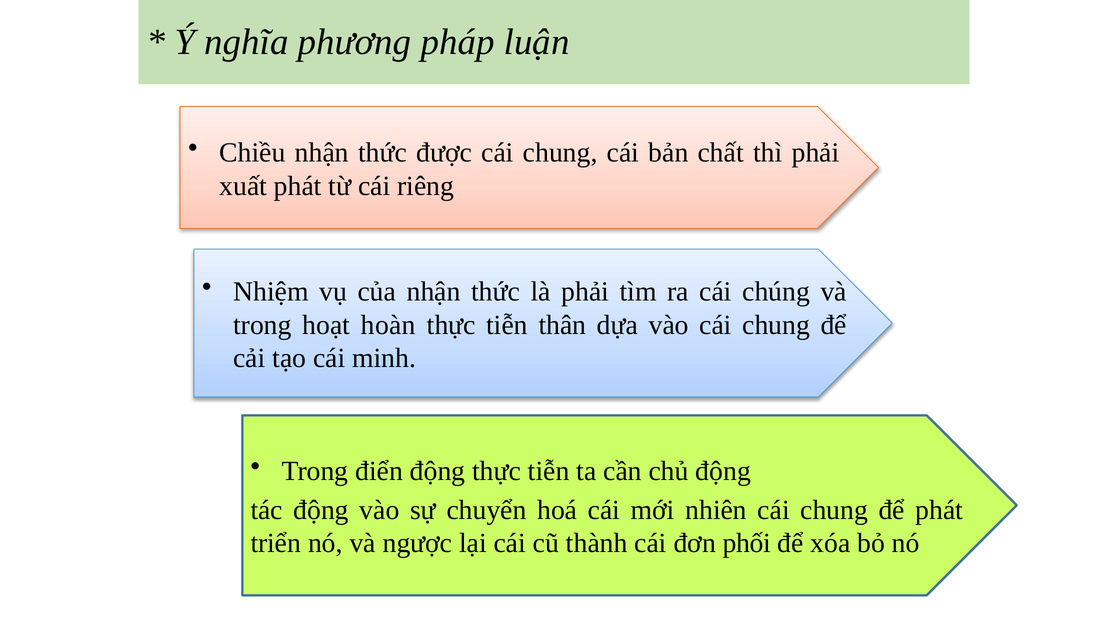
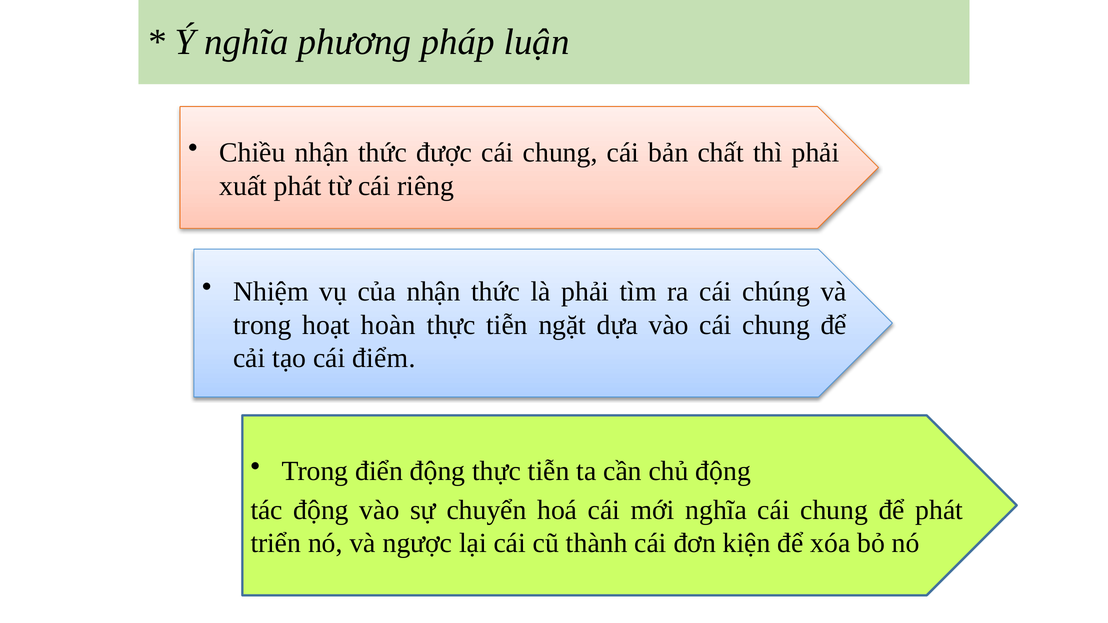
thân: thân -> ngặt (562, 325)
minh: minh -> điểm (384, 358)
mới nhiên: nhiên -> nghĩa (716, 510)
phối: phối -> kiện (747, 543)
